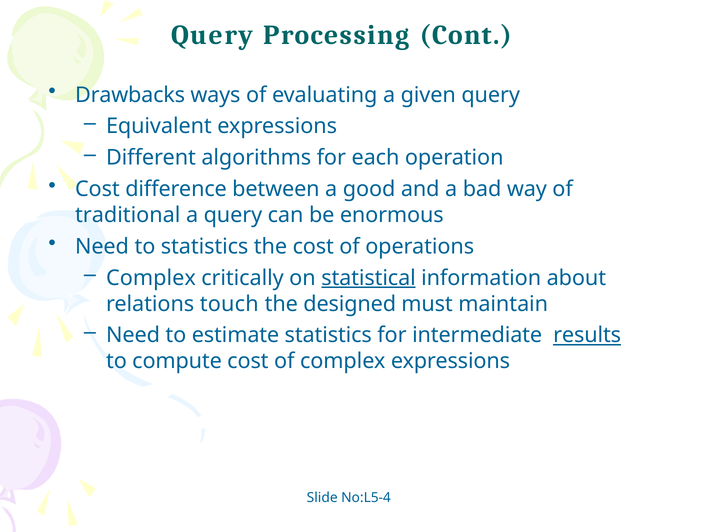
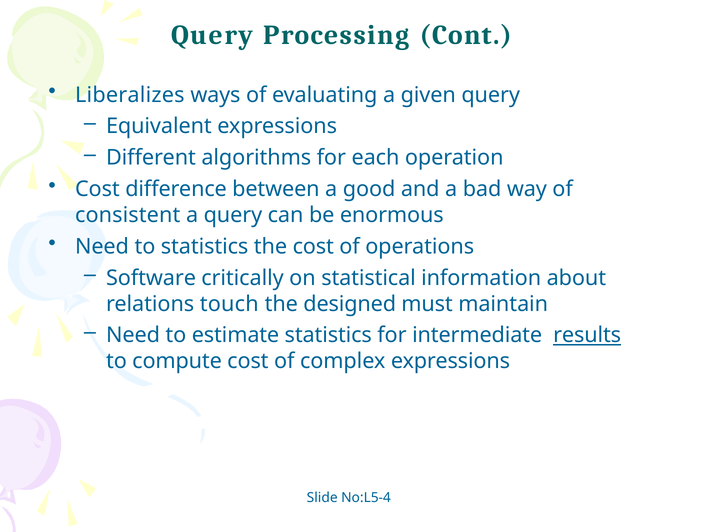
Drawbacks: Drawbacks -> Liberalizes (130, 95)
traditional: traditional -> consistent (128, 215)
Complex: Complex -> Software (151, 278)
statistical underline: present -> none (369, 278)
